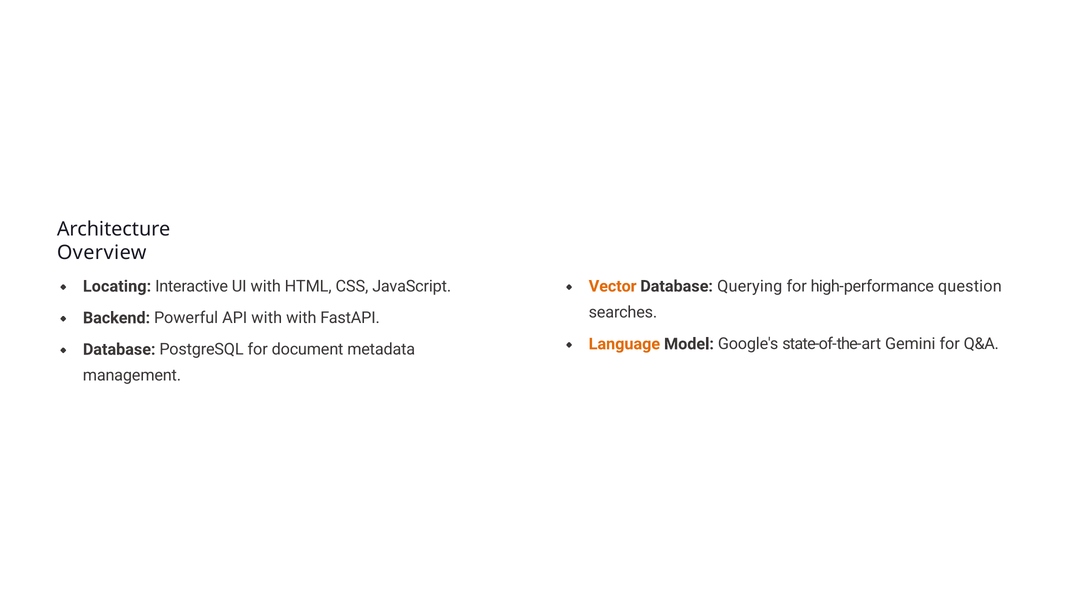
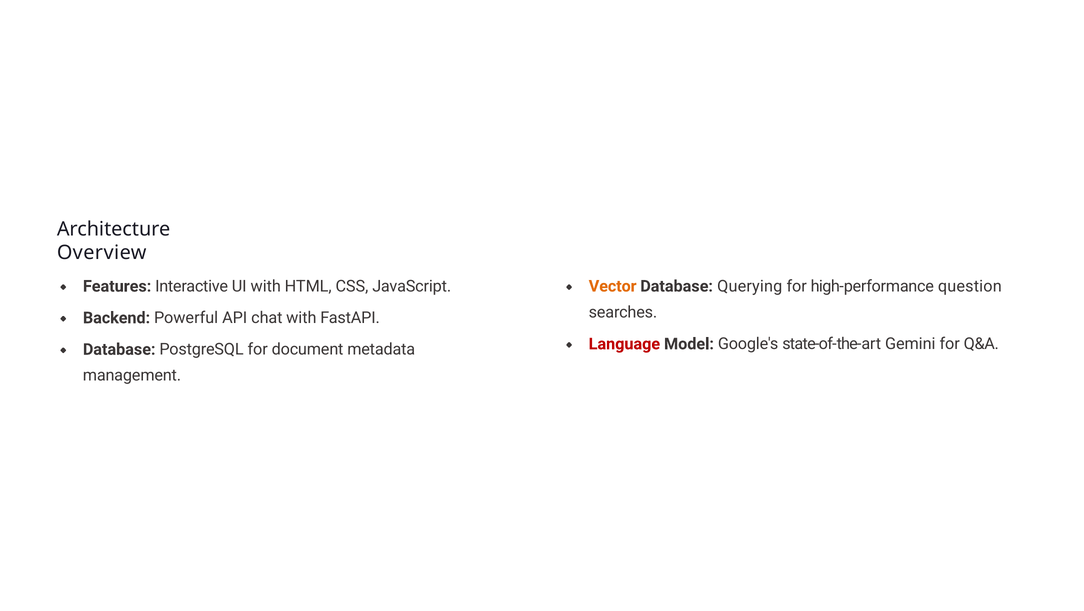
Locating: Locating -> Features (117, 286)
API with: with -> chat (267, 318)
Language colour: orange -> red (624, 344)
